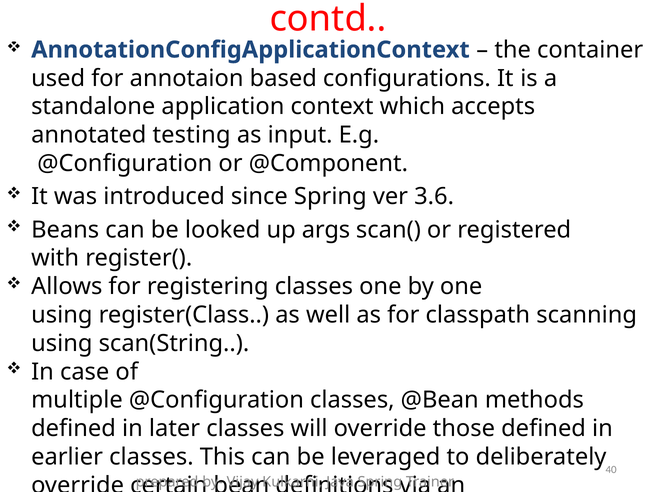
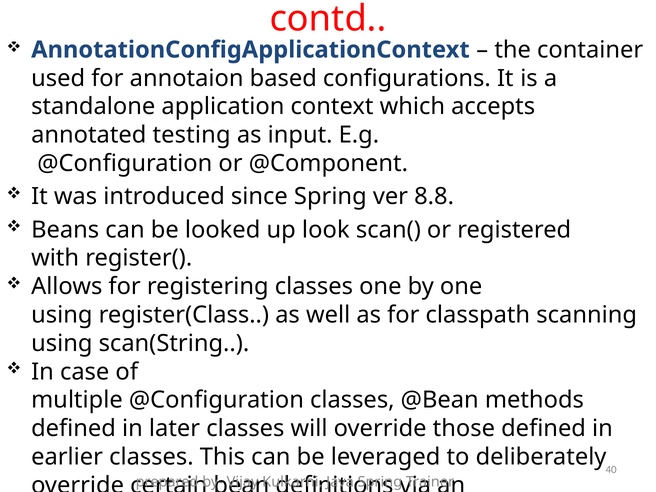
3.6: 3.6 -> 8.8 (434, 197)
args: args -> look (326, 230)
